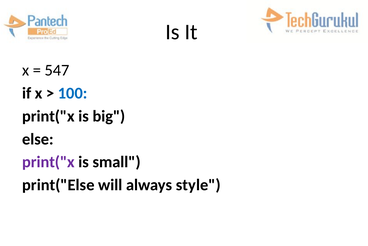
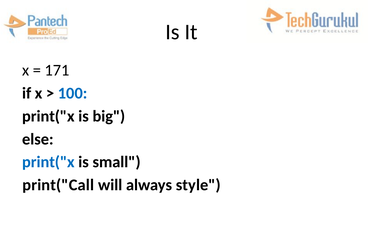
547: 547 -> 171 (57, 70)
print("x colour: purple -> blue (48, 162)
print("Else: print("Else -> print("Call (58, 185)
